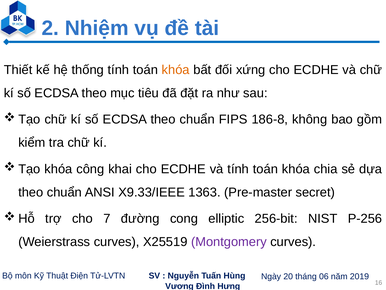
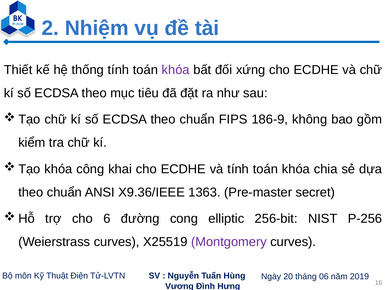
khóa colour: orange -> purple (176, 70)
186-8: 186-8 -> 186-9 (270, 119)
X9.33/IEEE: X9.33/IEEE -> X9.36/IEEE (152, 192)
7: 7 -> 6 (107, 218)
